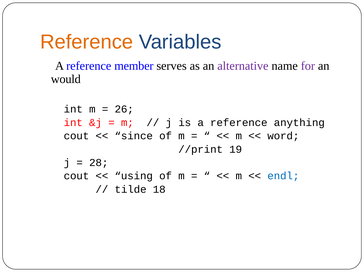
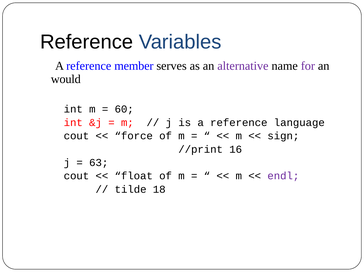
Reference colour: orange -> black (87, 42)
26: 26 -> 60 (124, 109)
anything: anything -> language (299, 123)
since: since -> force (134, 136)
word: word -> sign (283, 136)
19: 19 -> 16 (236, 149)
28: 28 -> 63 (99, 163)
using: using -> float (134, 176)
endl colour: blue -> purple (283, 176)
